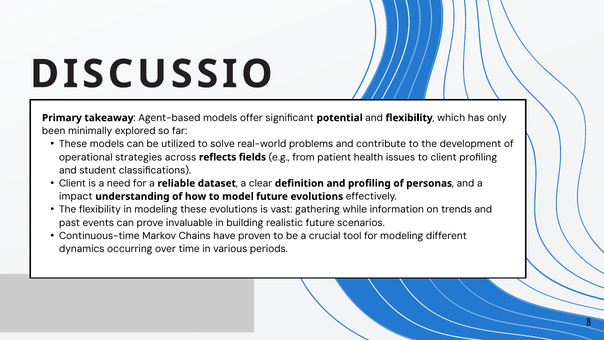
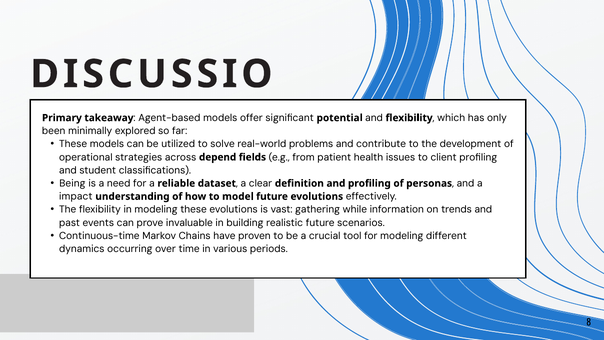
reflects: reflects -> depend (218, 157)
Client: Client -> Being (72, 183)
